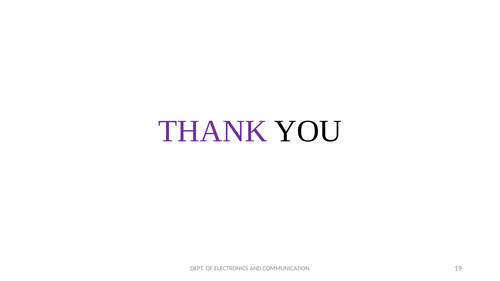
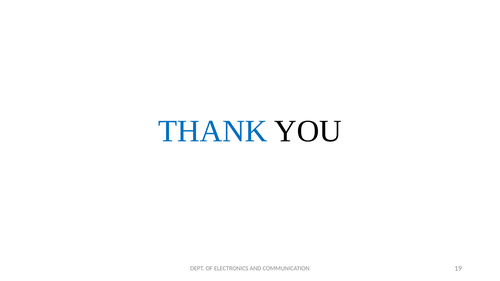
THANK colour: purple -> blue (213, 131)
